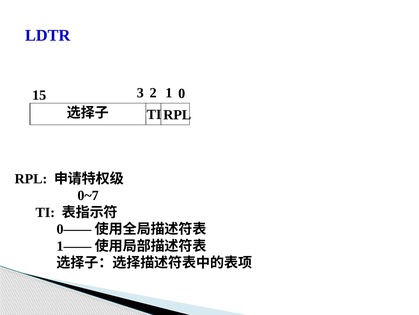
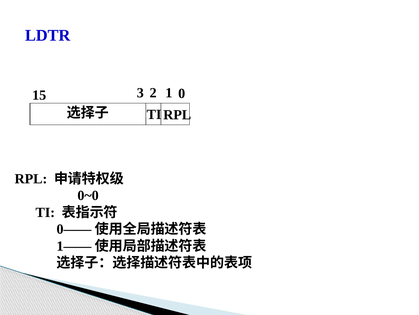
0~7: 0~7 -> 0~0 (88, 195)
